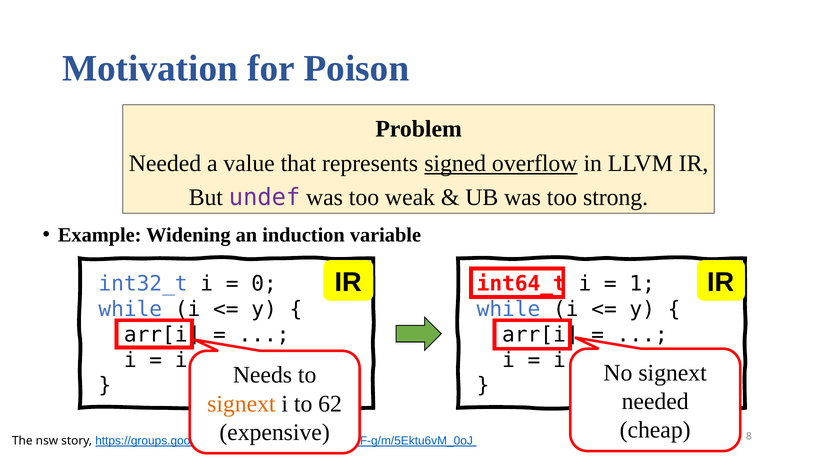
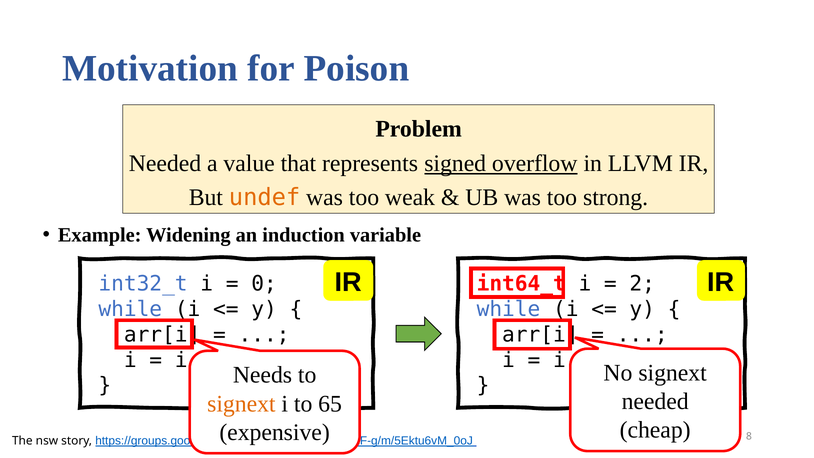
undef colour: purple -> orange (265, 198)
1: 1 -> 2 (642, 284)
62: 62 -> 65 (330, 404)
